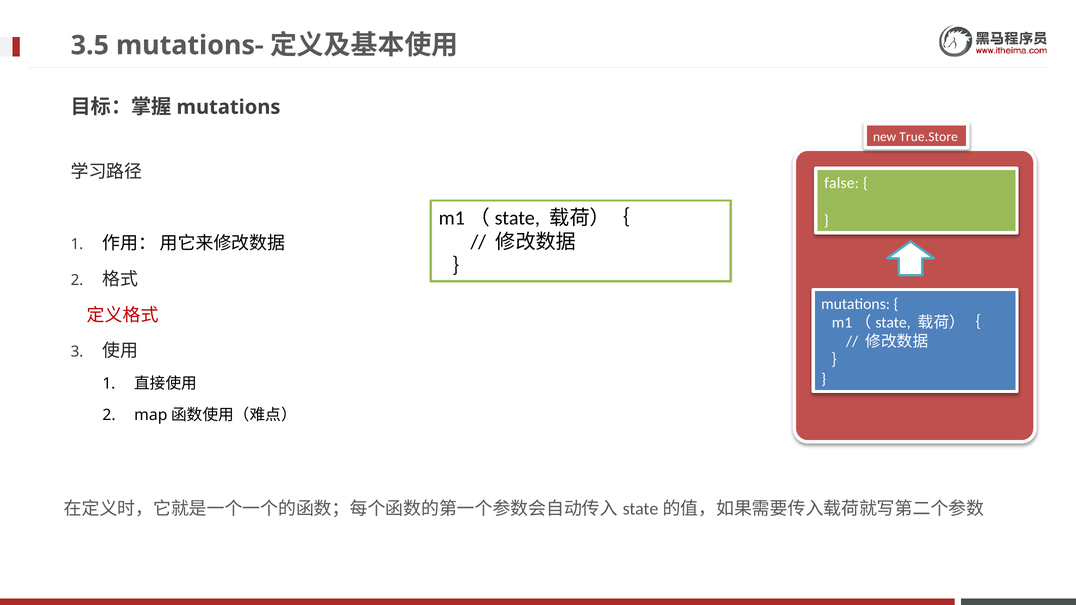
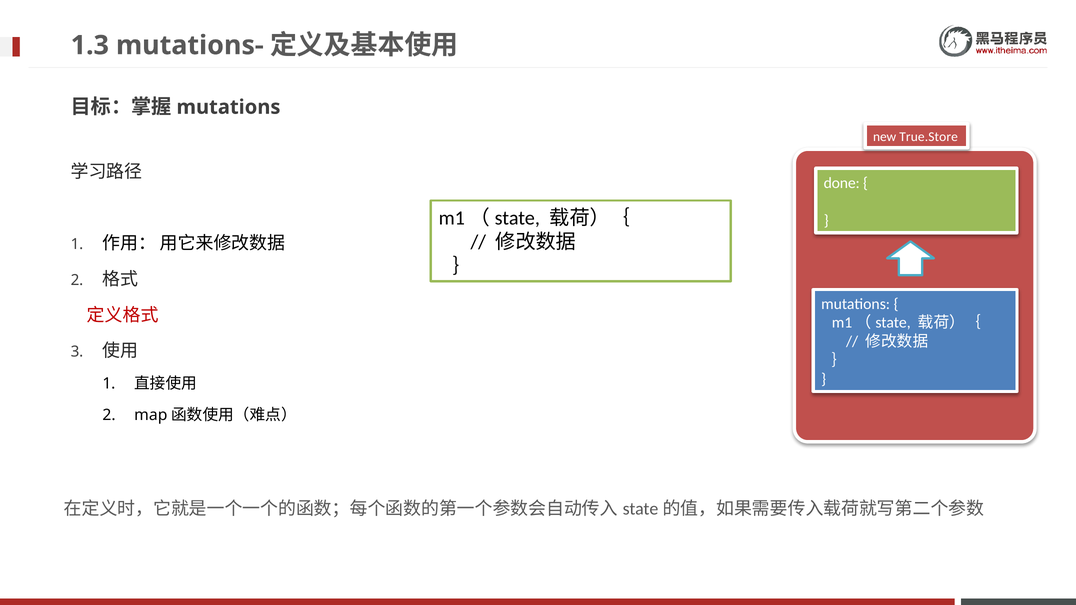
3.5: 3.5 -> 1.3 (90, 45)
false: false -> done (842, 183)
